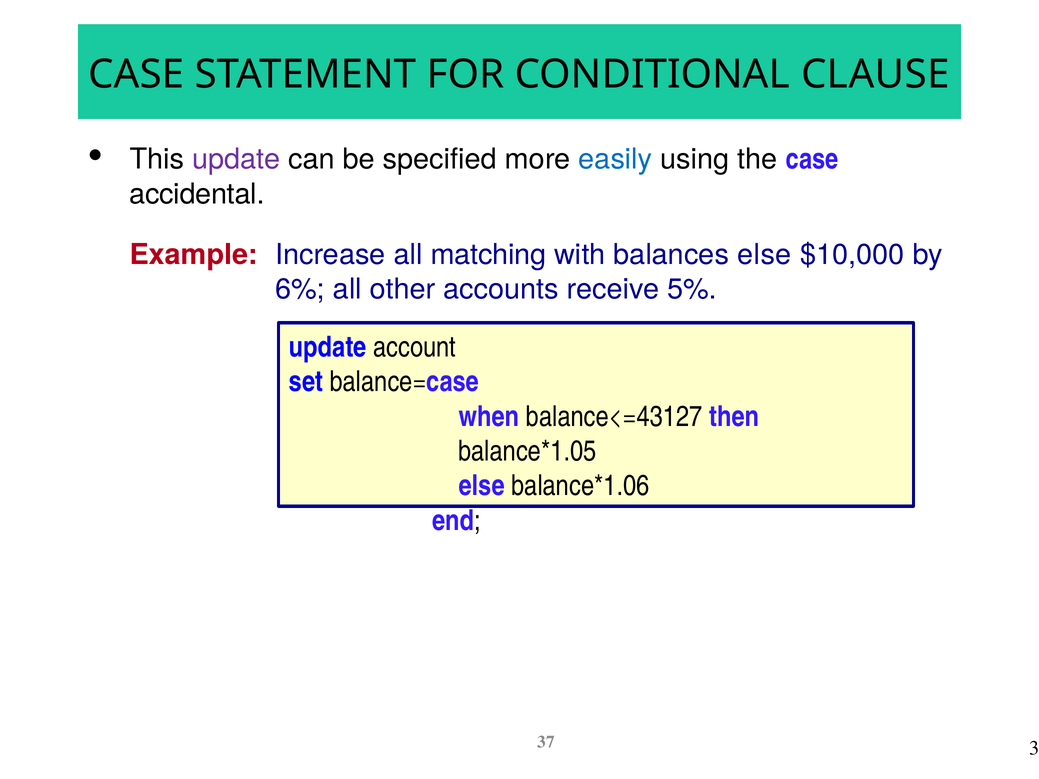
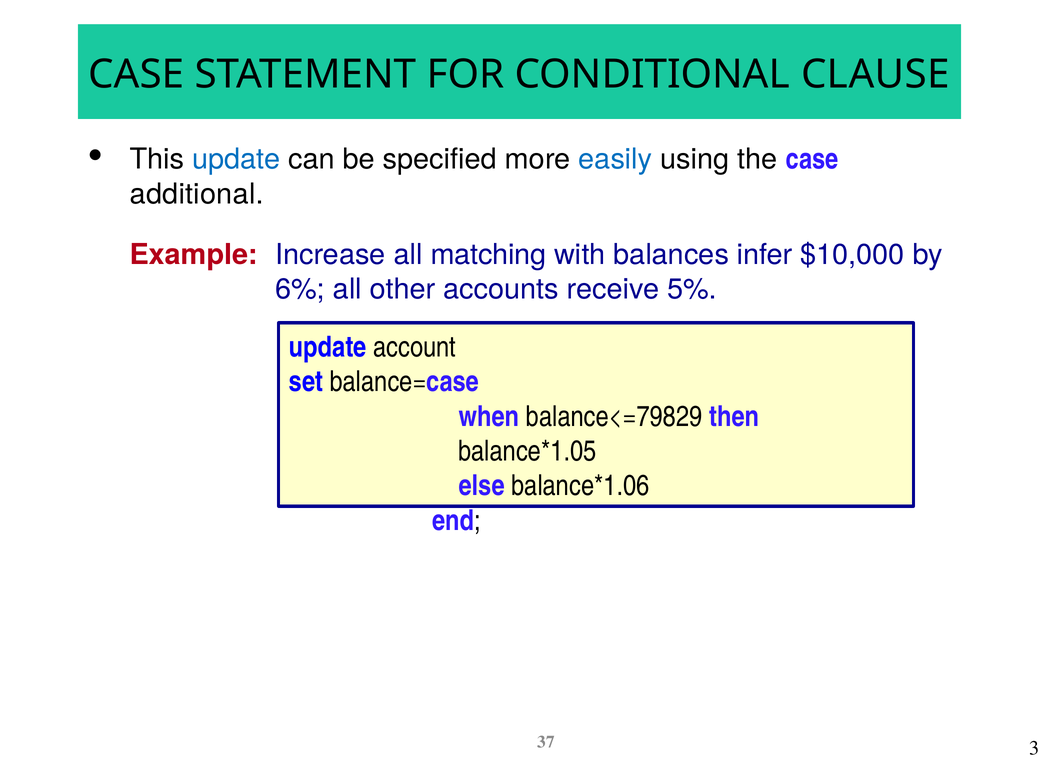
update colour: purple -> blue (236, 159)
accidental: accidental -> additional (197, 194)
balances else: else -> infer (765, 255)
balance<=43127: balance<=43127 -> balance<=79829 (614, 417)
